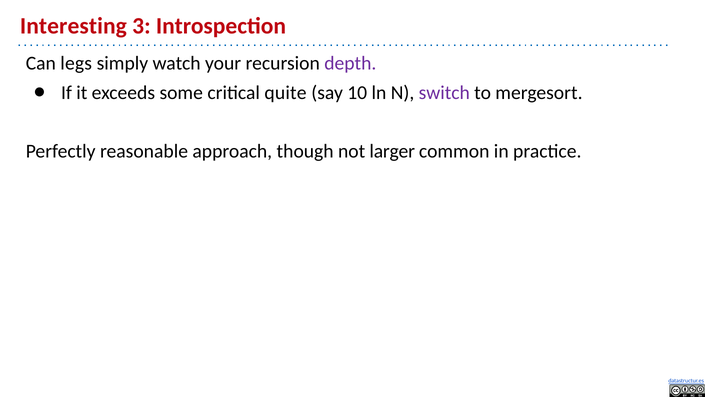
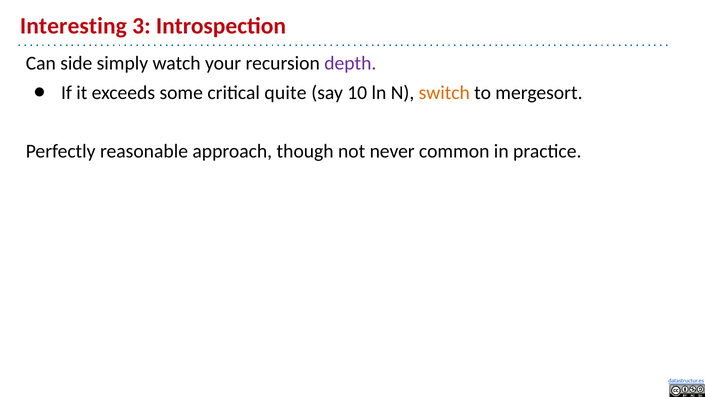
legs: legs -> side (76, 63)
switch colour: purple -> orange (444, 92)
larger: larger -> never (392, 151)
